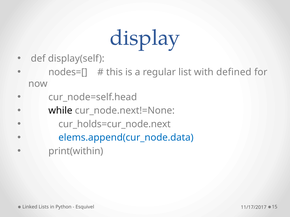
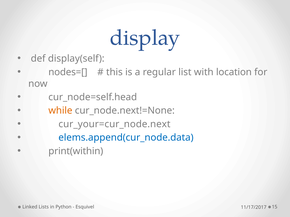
defined: defined -> location (234, 72)
while colour: black -> orange (60, 111)
cur_holds=cur_node.next: cur_holds=cur_node.next -> cur_your=cur_node.next (114, 124)
